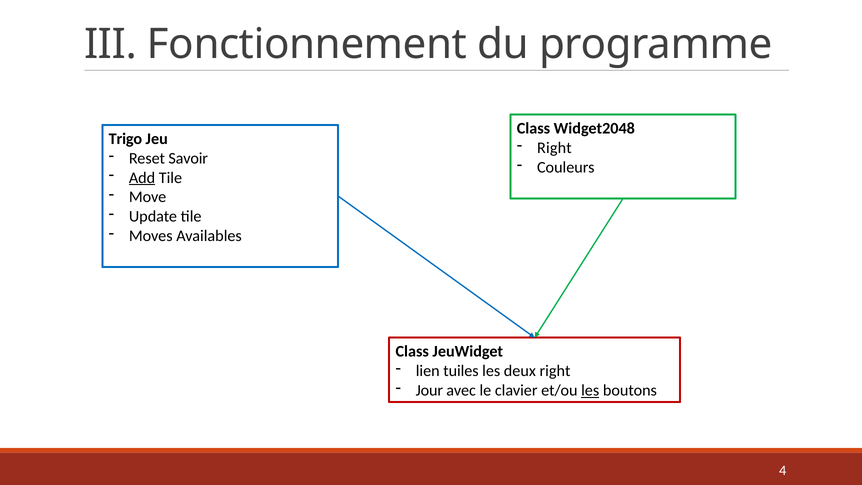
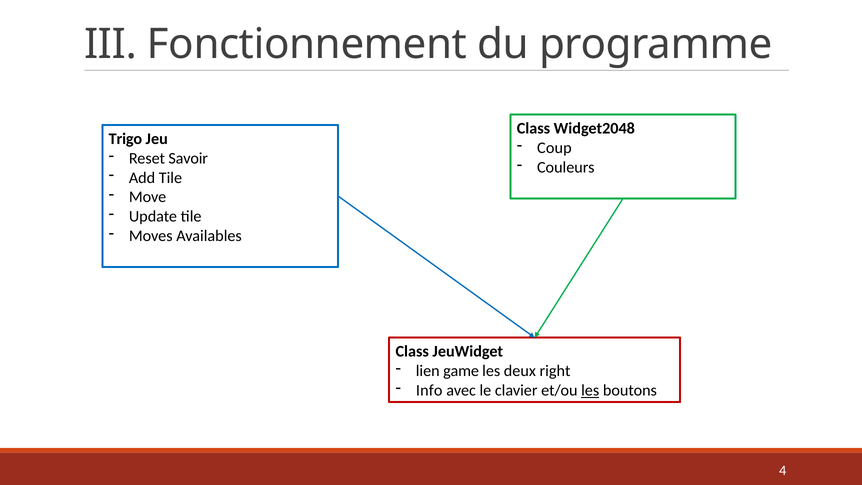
Right: Right -> Coup (554, 148)
Add underline: present -> none (142, 178)
tuiles: tuiles -> game (461, 371)
Jour: Jour -> Info (429, 390)
